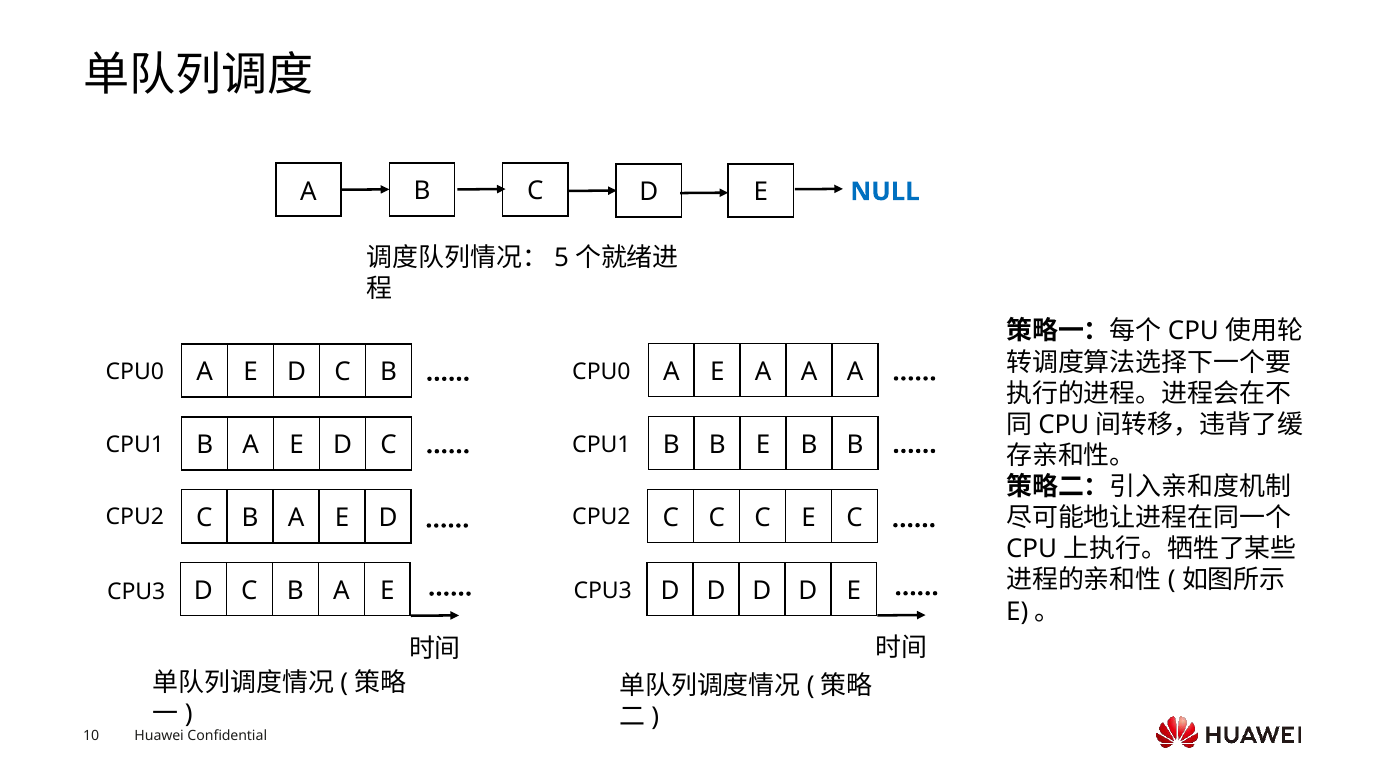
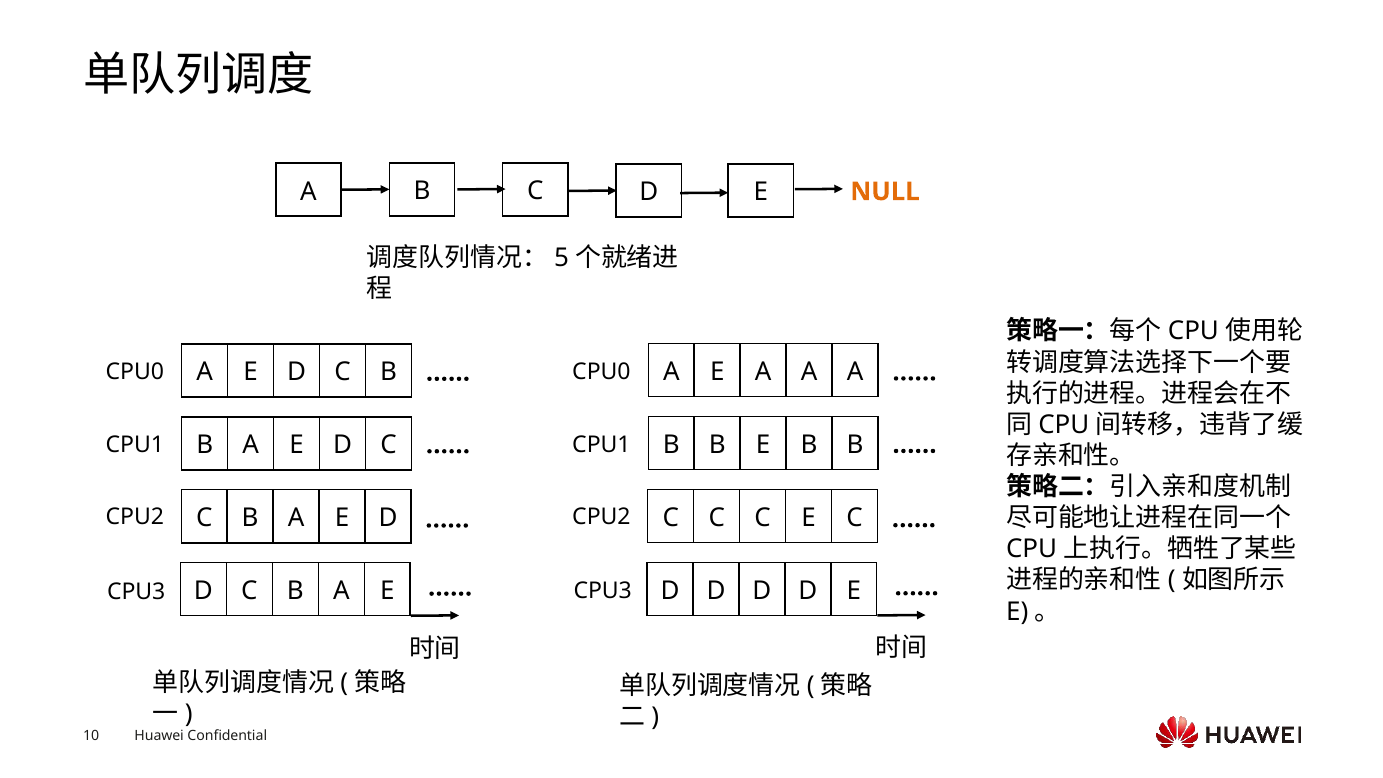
NULL colour: blue -> orange (885, 192)
